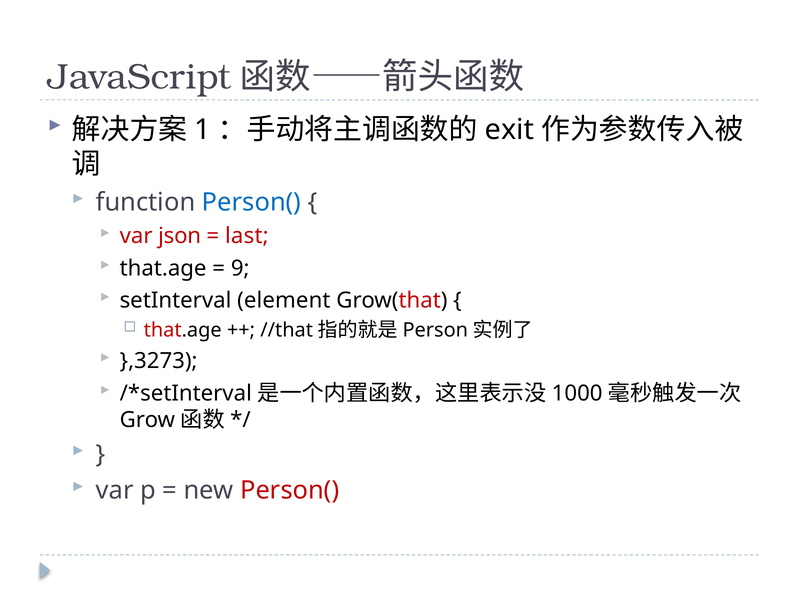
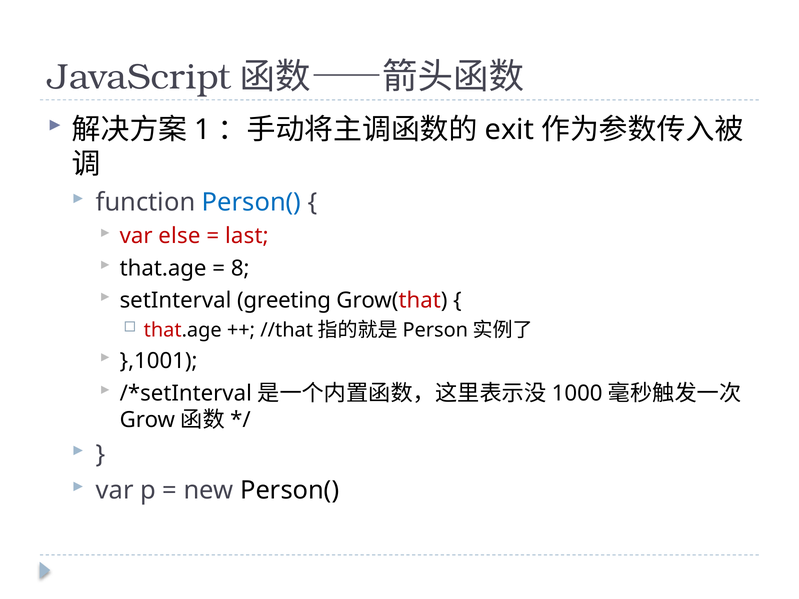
json: json -> else (179, 236)
9: 9 -> 8 (240, 268)
element: element -> greeting (284, 301)
},3273: },3273 -> },1001 (159, 361)
Person( colour: red -> black (290, 491)
